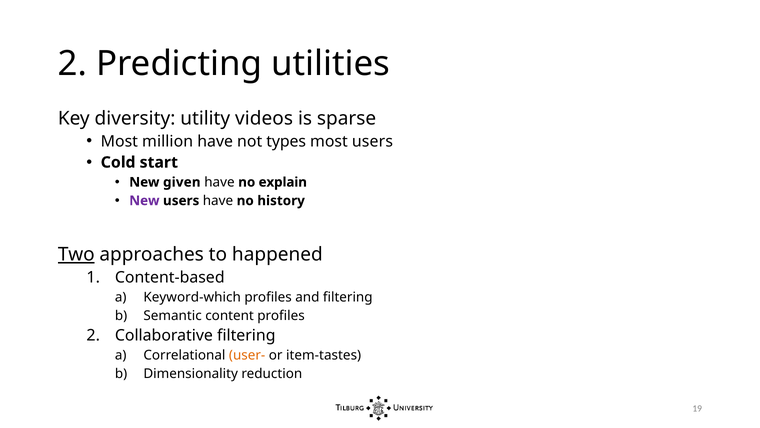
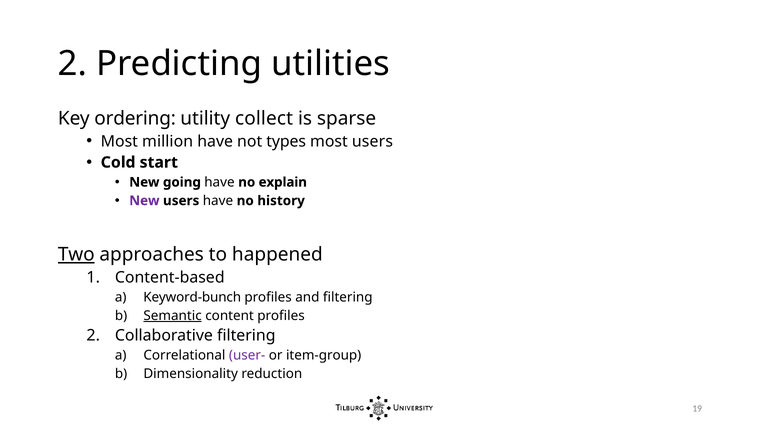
diversity: diversity -> ordering (135, 118)
videos: videos -> collect (264, 118)
given: given -> going (182, 182)
Keyword-which: Keyword-which -> Keyword-bunch (192, 297)
Semantic underline: none -> present (173, 315)
user- colour: orange -> purple (247, 355)
item-tastes: item-tastes -> item-group (324, 355)
